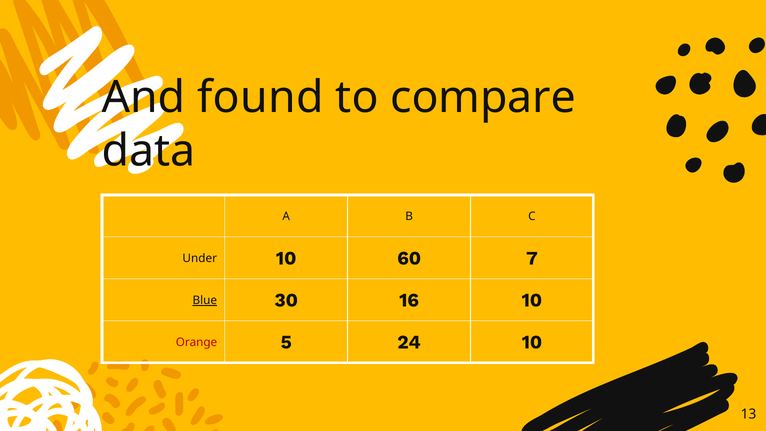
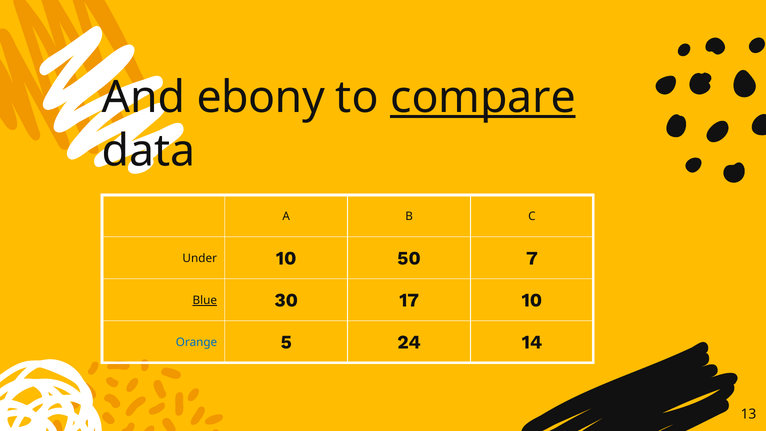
found: found -> ebony (261, 97)
compare underline: none -> present (483, 97)
60: 60 -> 50 (409, 258)
16: 16 -> 17 (409, 300)
Orange colour: red -> blue (196, 342)
24 10: 10 -> 14 (532, 342)
